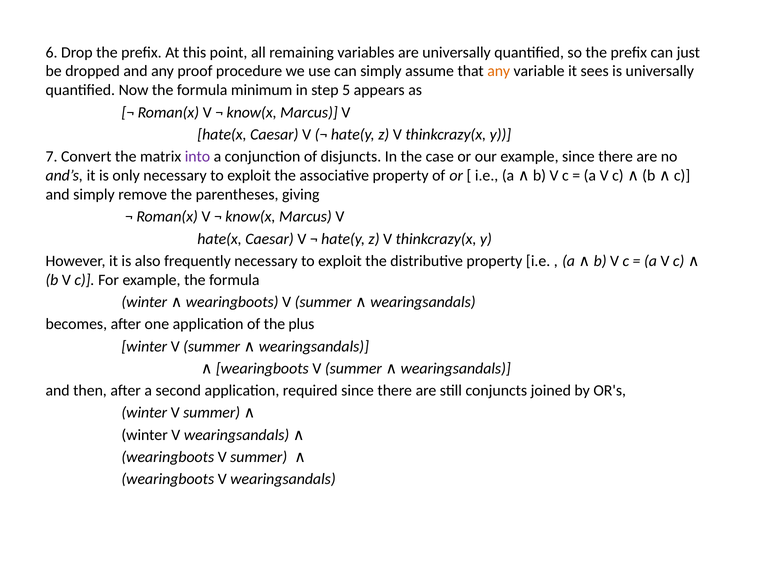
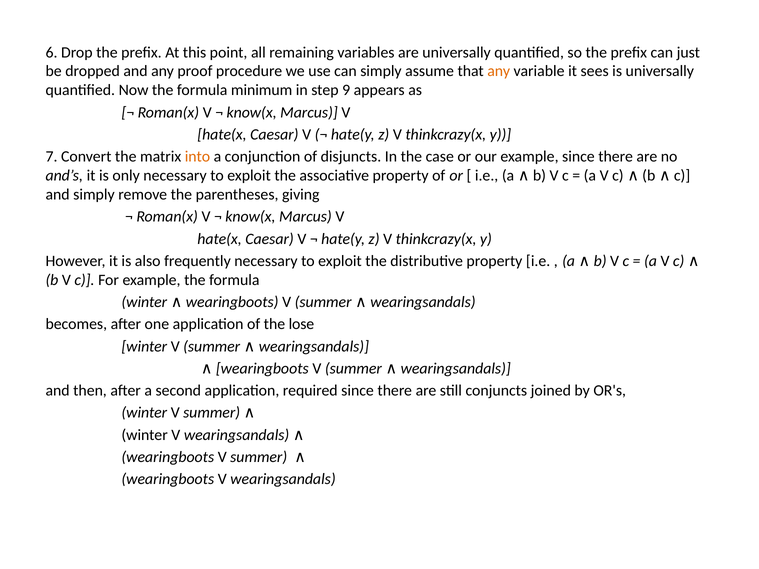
5: 5 -> 9 (346, 90)
into colour: purple -> orange (197, 157)
plus: plus -> lose (301, 324)
